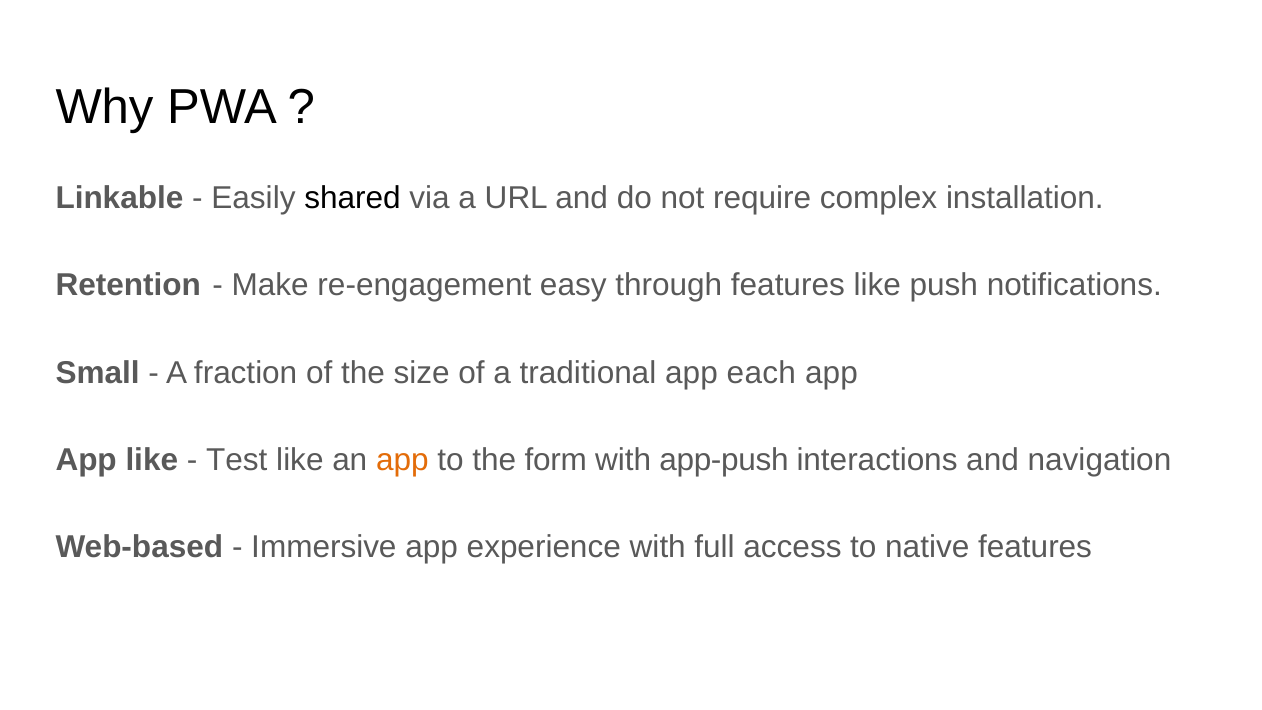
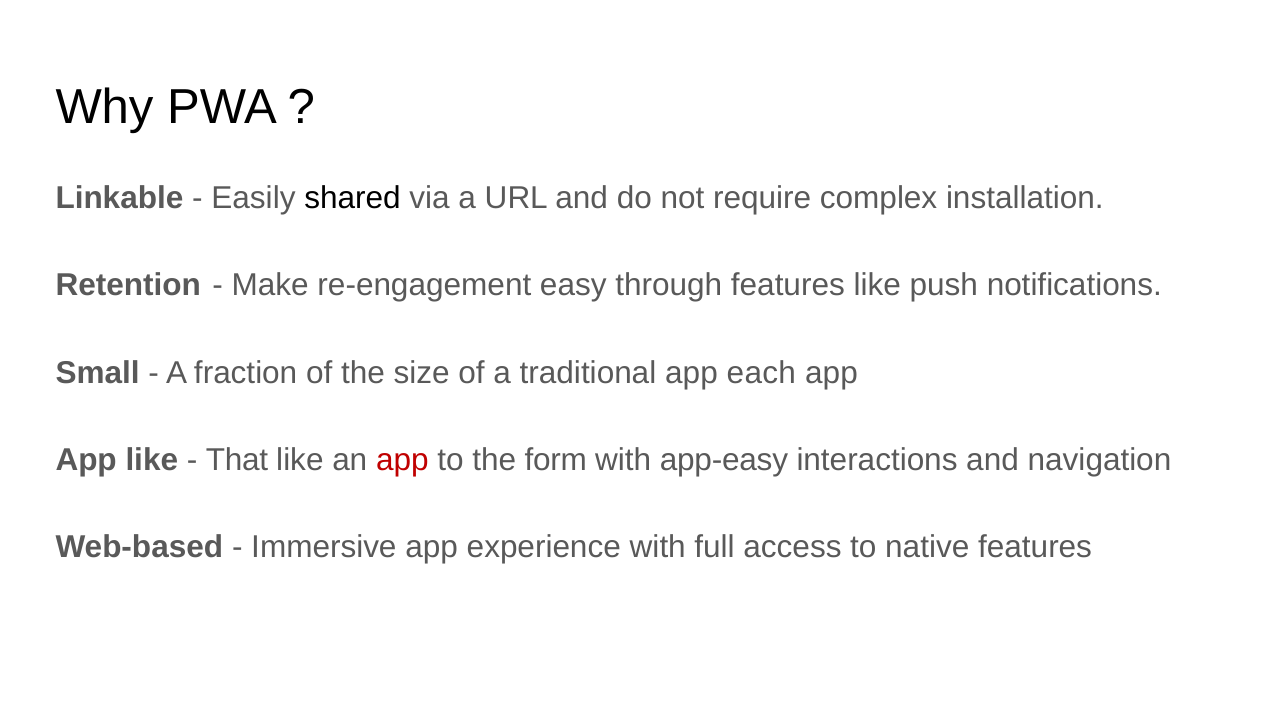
Test: Test -> That (237, 460)
app colour: orange -> red (402, 460)
app-push: app-push -> app-easy (724, 460)
